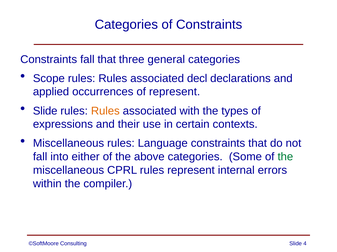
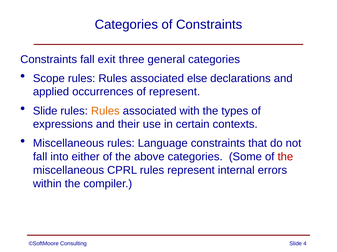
fall that: that -> exit (107, 59)
decl: decl -> else (197, 79)
the colour: green -> red (285, 157)
